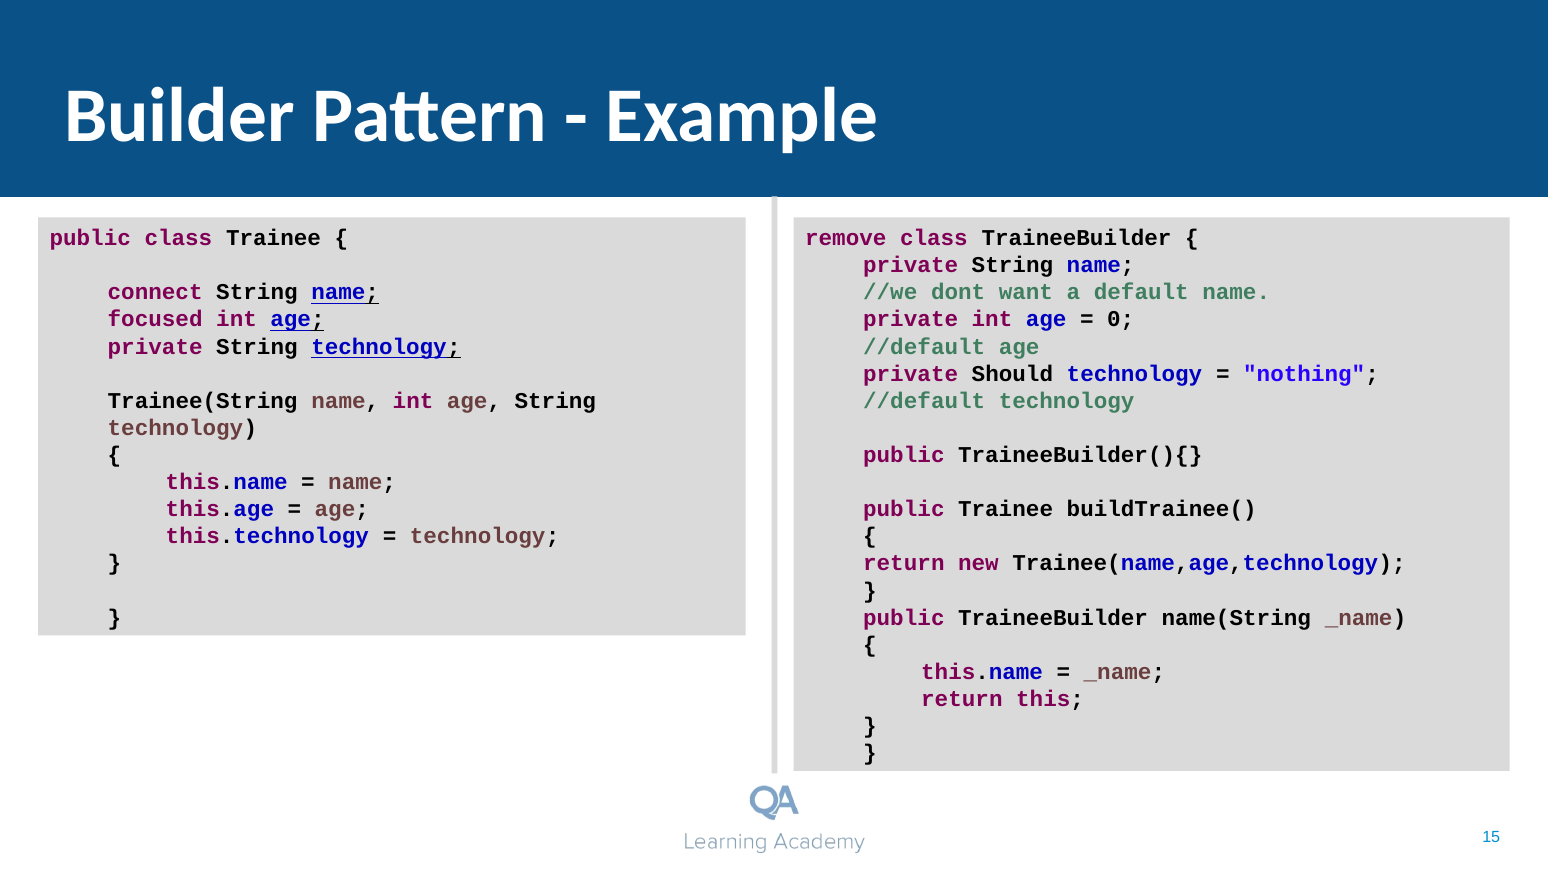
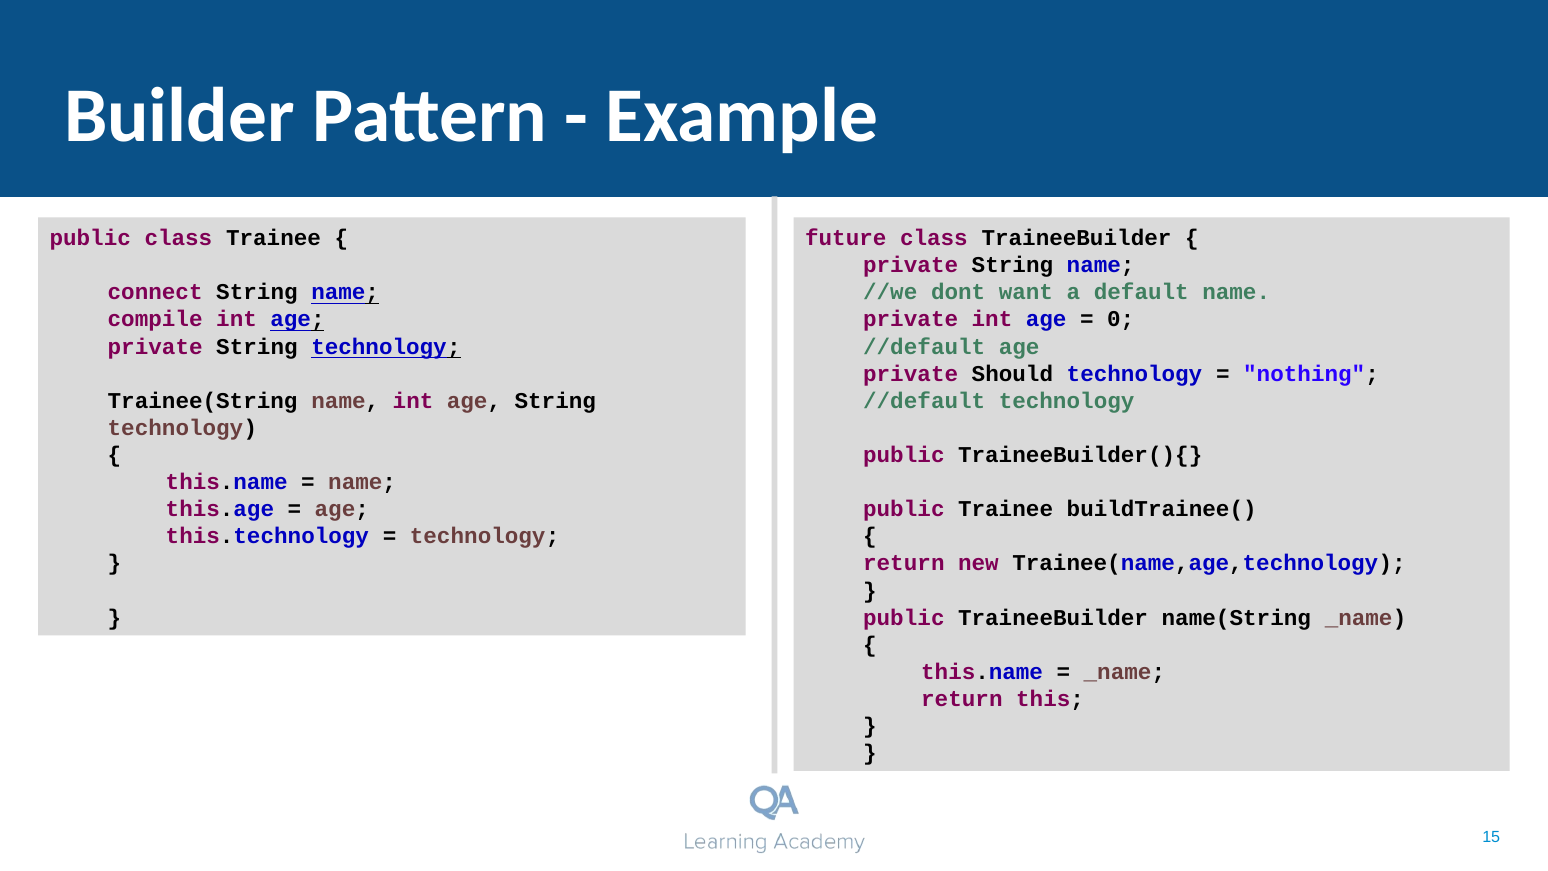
remove: remove -> future (846, 238)
focused: focused -> compile (155, 319)
